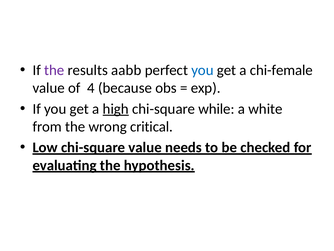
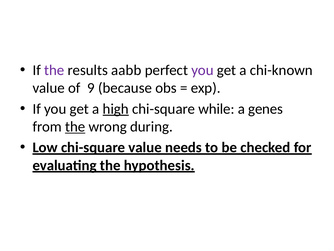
you colour: blue -> purple (202, 70)
chi-female: chi-female -> chi-known (281, 70)
4: 4 -> 9 (91, 88)
white: white -> genes (266, 109)
the underline: none -> present (75, 126)
critical: critical -> during (151, 126)
